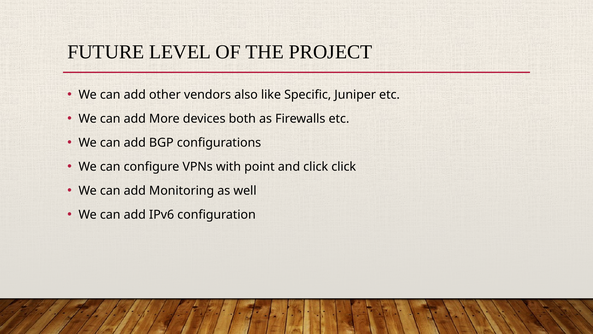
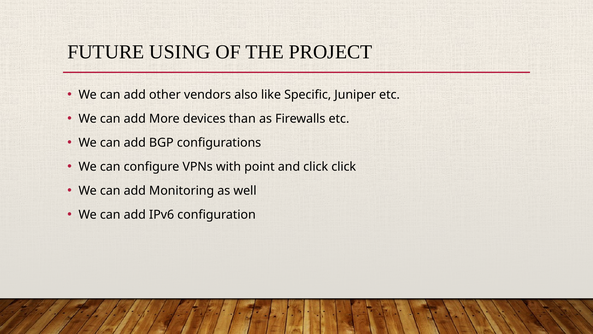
LEVEL: LEVEL -> USING (180, 52)
both: both -> than (242, 119)
